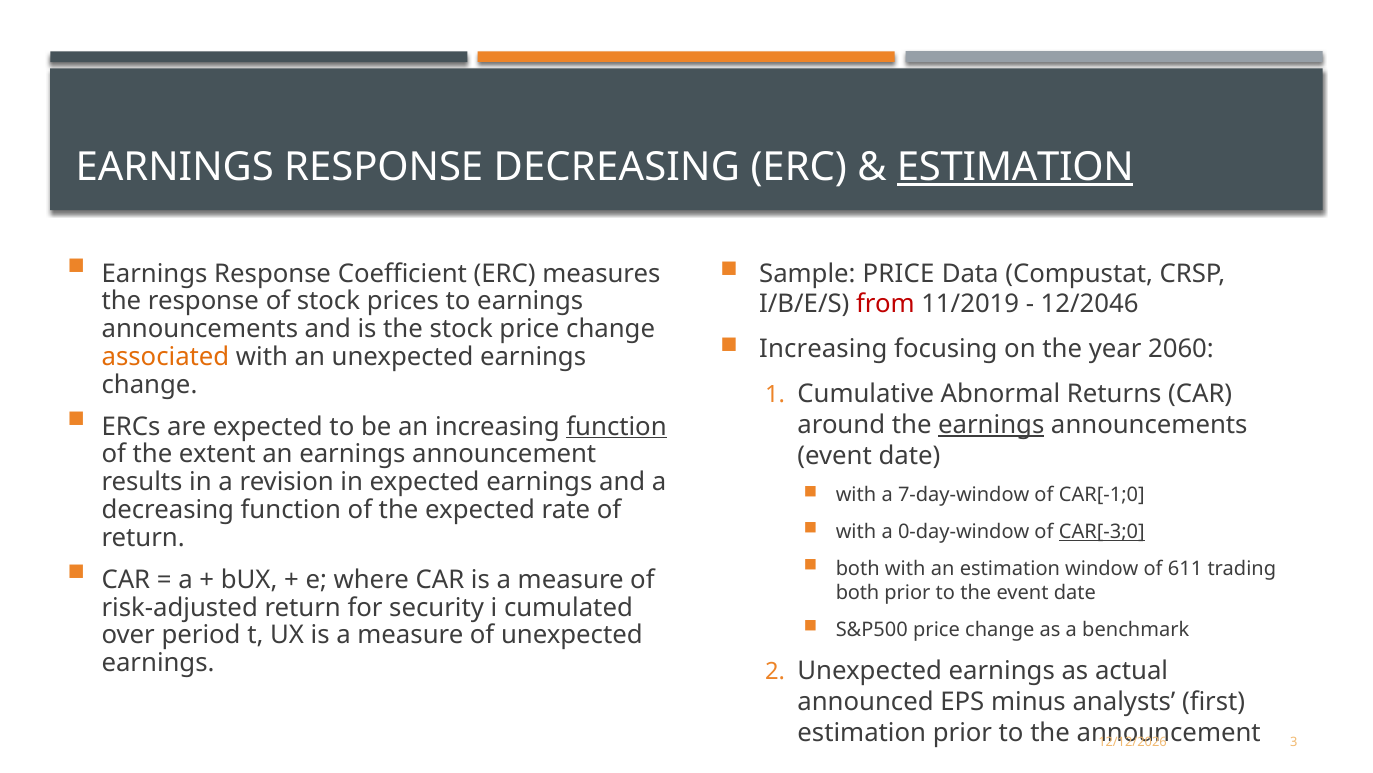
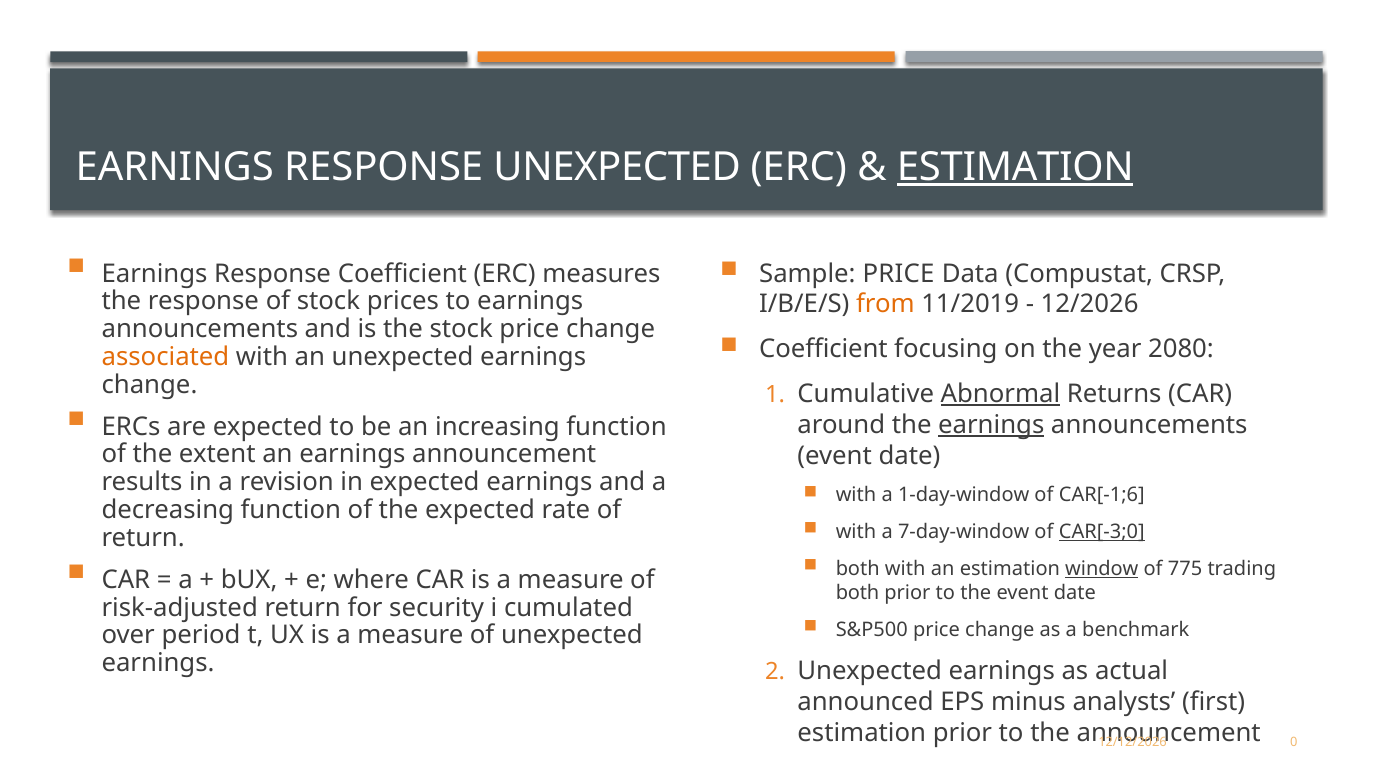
RESPONSE DECREASING: DECREASING -> UNEXPECTED (617, 167)
from colour: red -> orange (885, 304)
12/2046: 12/2046 -> 12/2026 (1090, 304)
Increasing: Increasing -> Coefficient (823, 349)
2060: 2060 -> 2080 (1181, 349)
Abnormal underline: none -> present (1000, 393)
function underline: present -> none (617, 426)
7-day-window: 7-day-window -> 1-day-window (964, 495)
CAR[-1;0: CAR[-1;0 -> CAR[-1;6 (1102, 495)
0-day-window: 0-day-window -> 7-day-window (964, 532)
window underline: none -> present (1102, 568)
611: 611 -> 775 (1185, 568)
3: 3 -> 0 (1294, 741)
